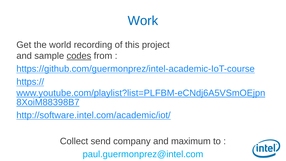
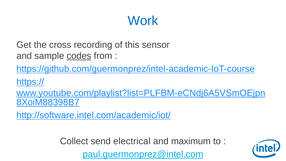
world: world -> cross (60, 45)
project: project -> sensor (156, 45)
company: company -> electrical (132, 141)
paul.guermonprez@intel.com underline: none -> present (143, 154)
